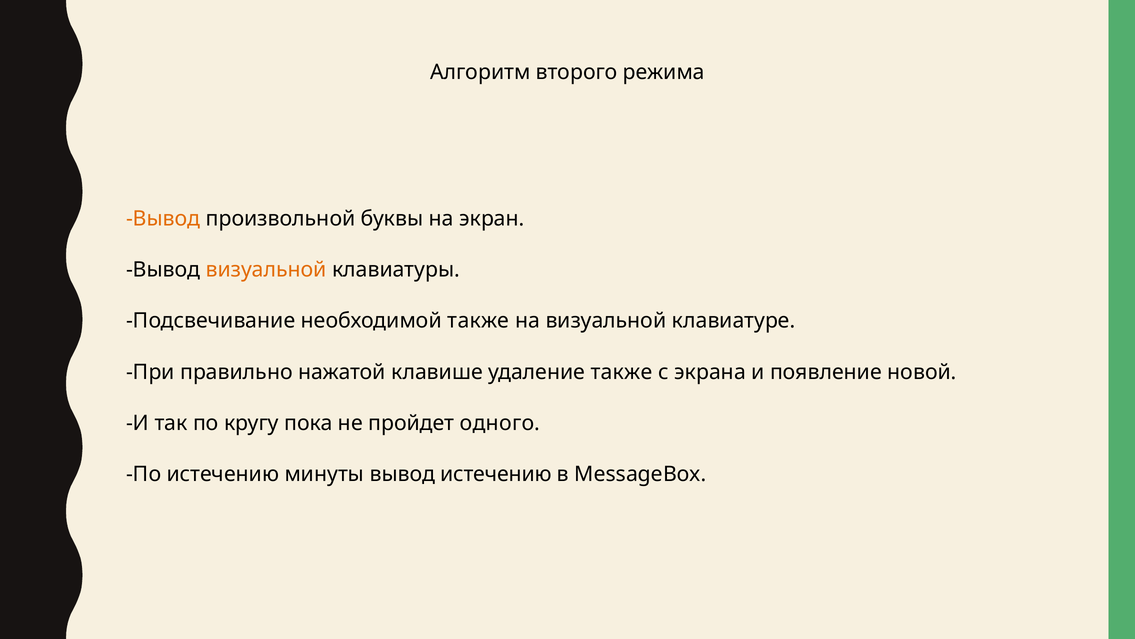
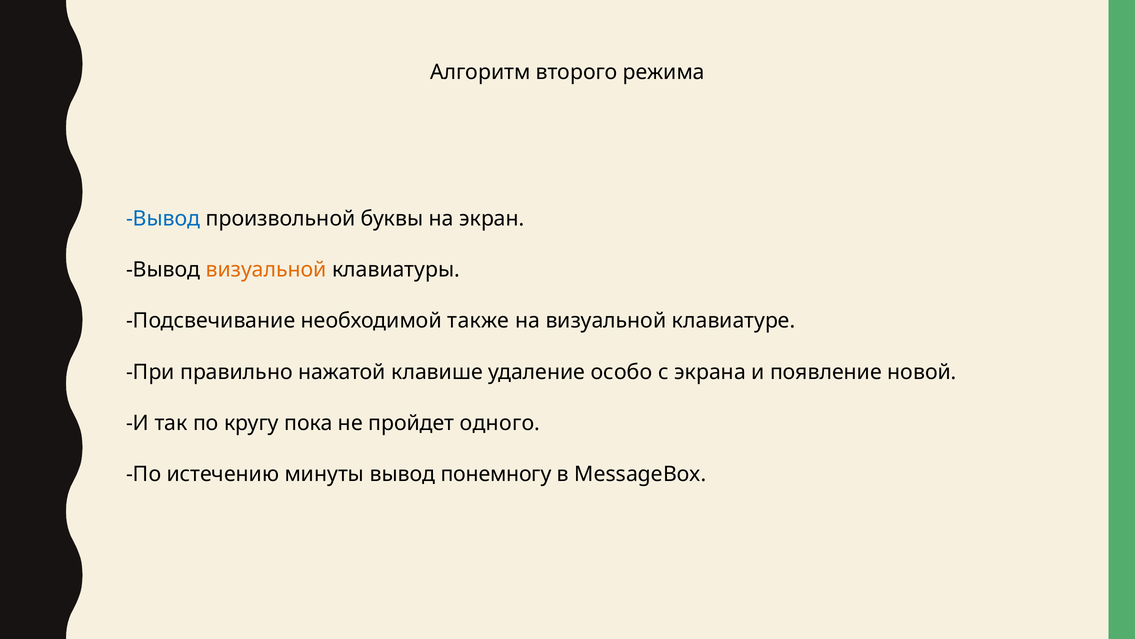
Вывод colour: orange -> blue (163, 218)
удаление также: также -> особо (622, 372)
вывод истечению: истечению -> понемногу (496, 474)
